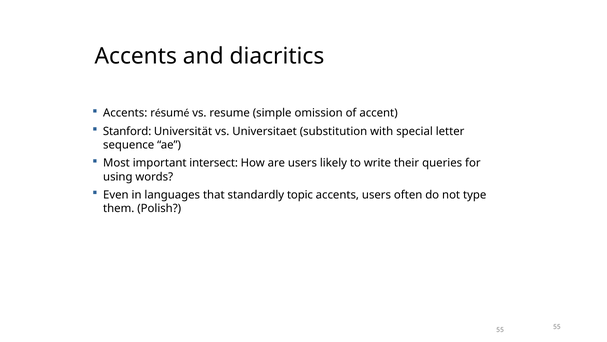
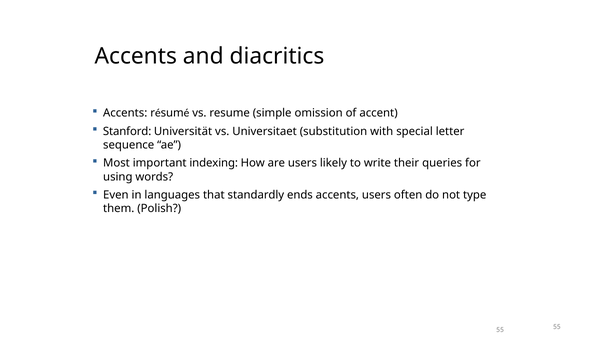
intersect: intersect -> indexing (214, 163)
topic: topic -> ends (300, 195)
